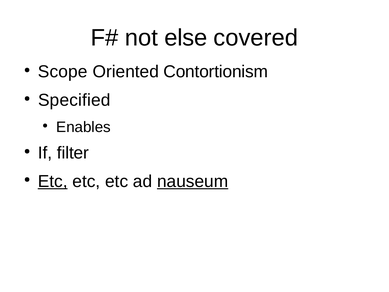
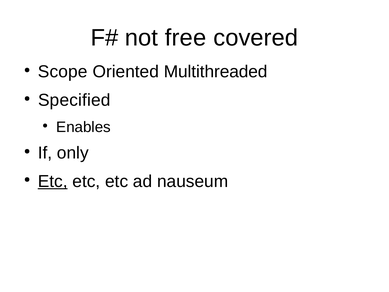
else: else -> free (186, 38)
Contortionism: Contortionism -> Multithreaded (216, 72)
filter: filter -> only (73, 153)
nauseum underline: present -> none (193, 181)
